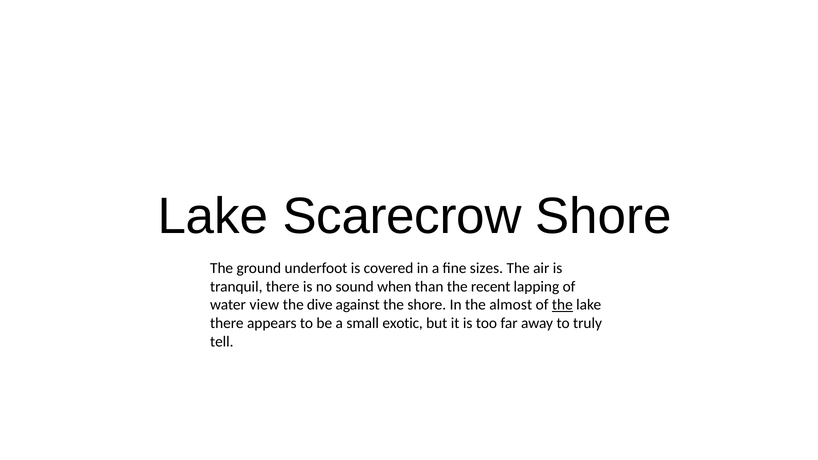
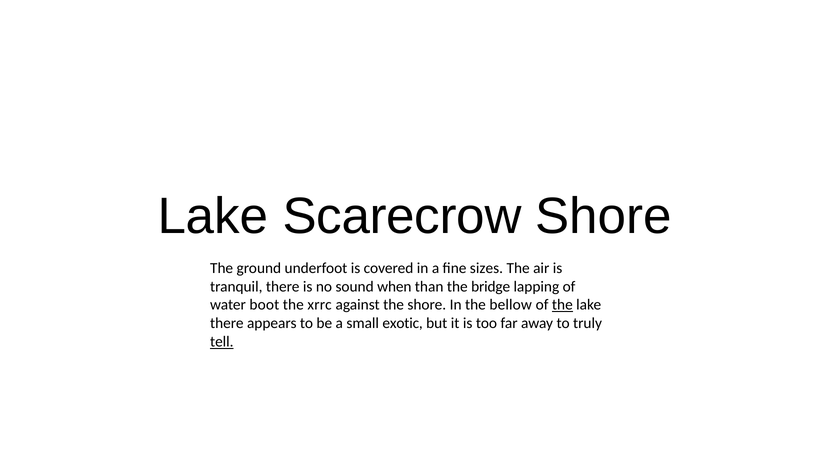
recent: recent -> bridge (491, 287)
view: view -> boot (264, 305)
dive: dive -> xrrc (320, 305)
almost: almost -> bellow (511, 305)
tell underline: none -> present (222, 342)
